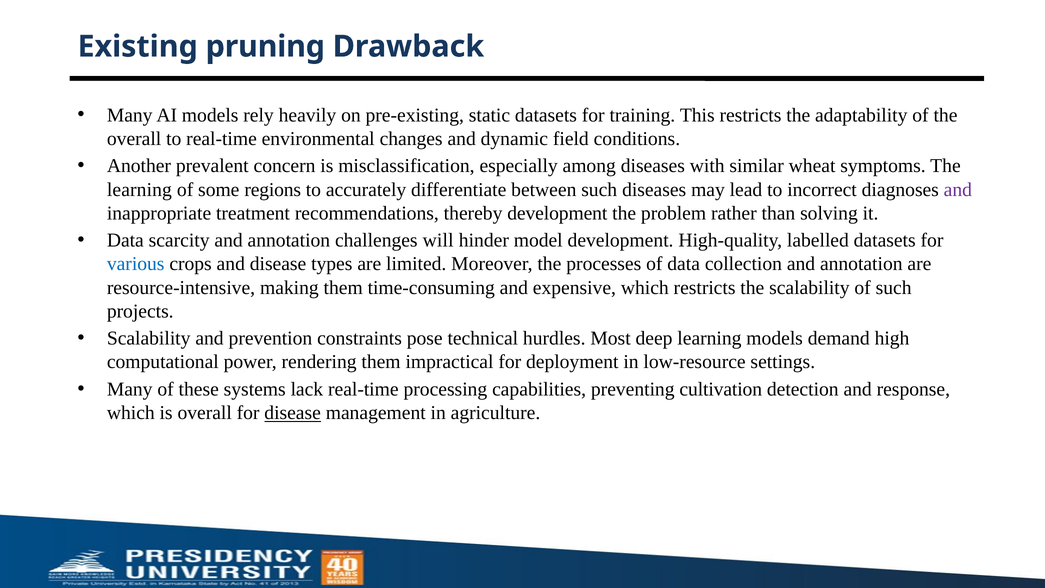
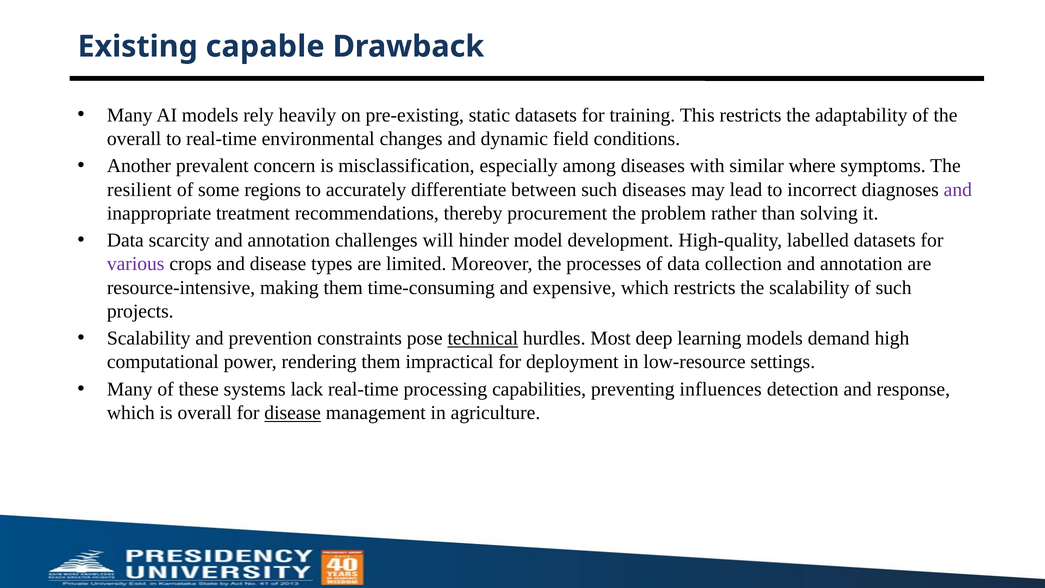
pruning: pruning -> capable (265, 47)
wheat: wheat -> where (812, 166)
learning: learning -> resilient (139, 189)
thereby development: development -> procurement (557, 213)
various colour: blue -> purple (136, 264)
technical underline: none -> present (483, 338)
cultivation: cultivation -> influences (721, 389)
